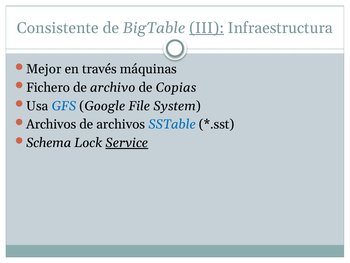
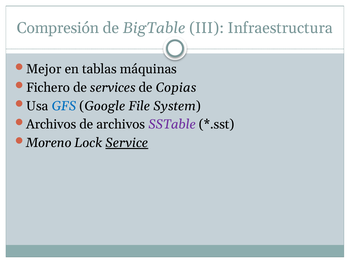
Consistente: Consistente -> Compresión (58, 28)
III underline: present -> none (207, 28)
través: través -> tablas (99, 69)
archivo: archivo -> services (113, 87)
SSTable colour: blue -> purple (172, 124)
Schema: Schema -> Moreno (49, 143)
